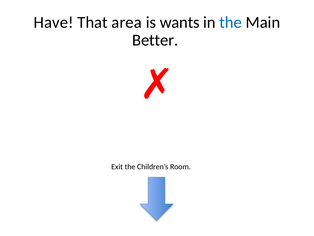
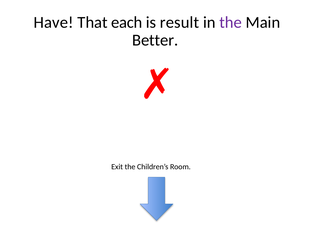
area: area -> each (127, 22)
wants: wants -> result (180, 22)
the colour: blue -> purple (231, 22)
